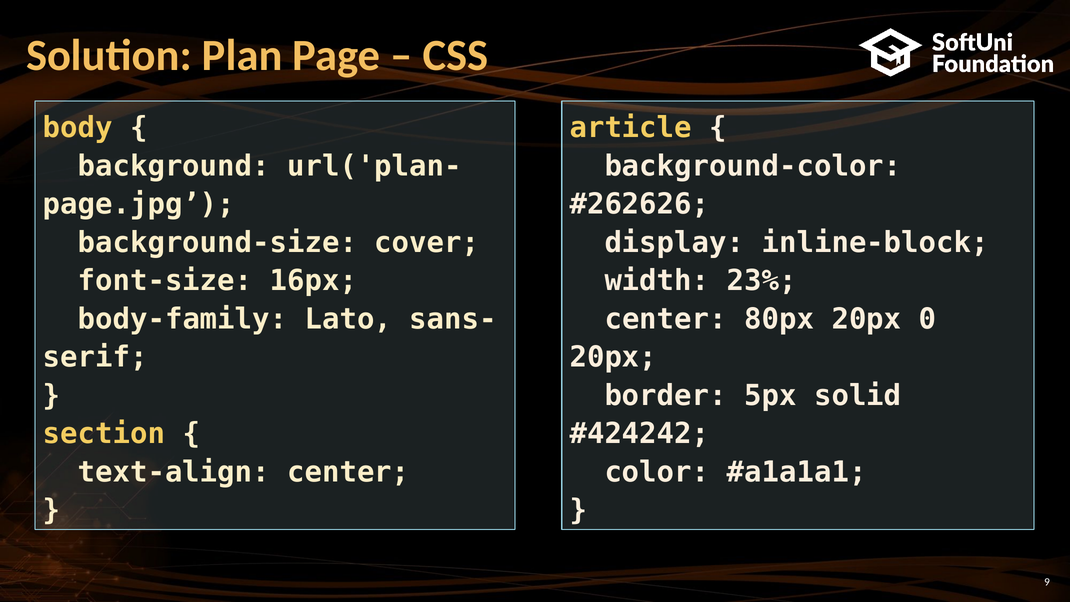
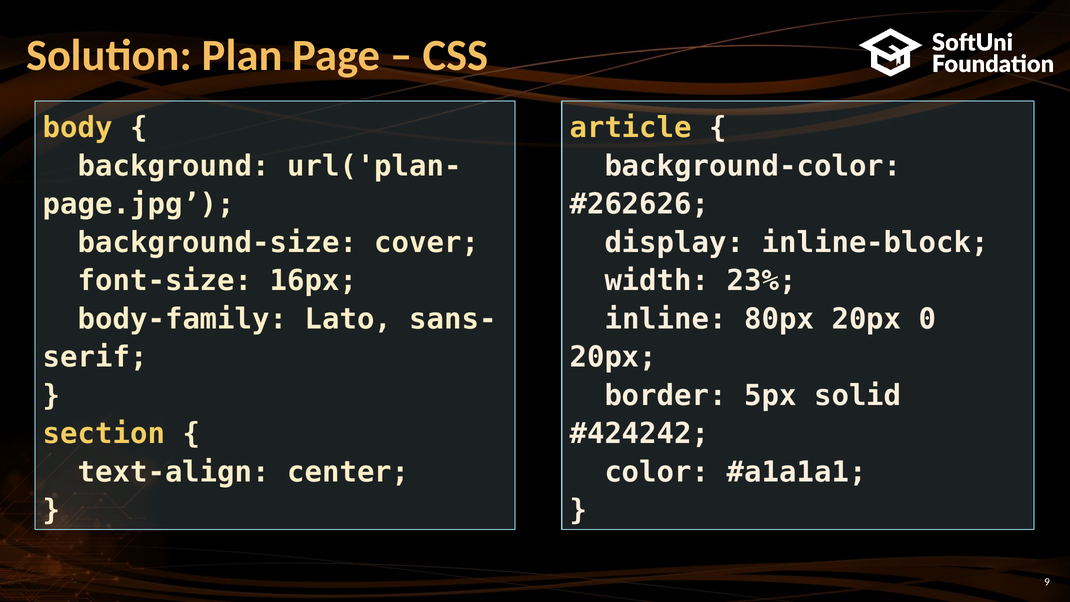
center: center -> inline (666, 319)
